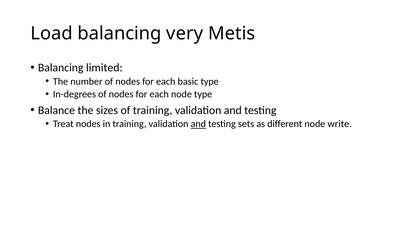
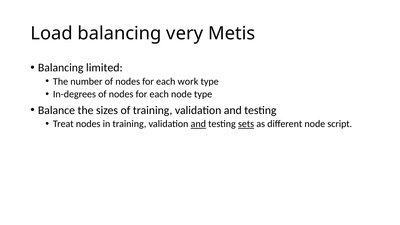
basic: basic -> work (188, 81)
sets underline: none -> present (246, 124)
write: write -> script (340, 124)
